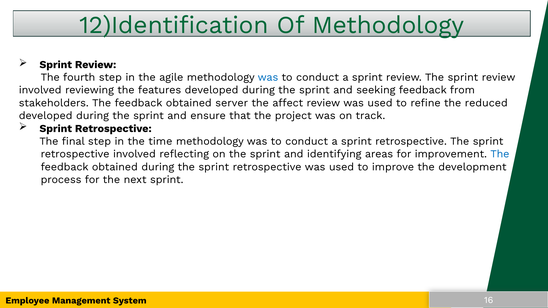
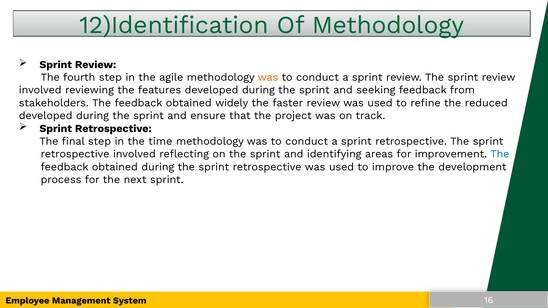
was colour: blue -> orange (268, 77)
server: server -> widely (232, 103)
affect: affect -> faster (288, 103)
